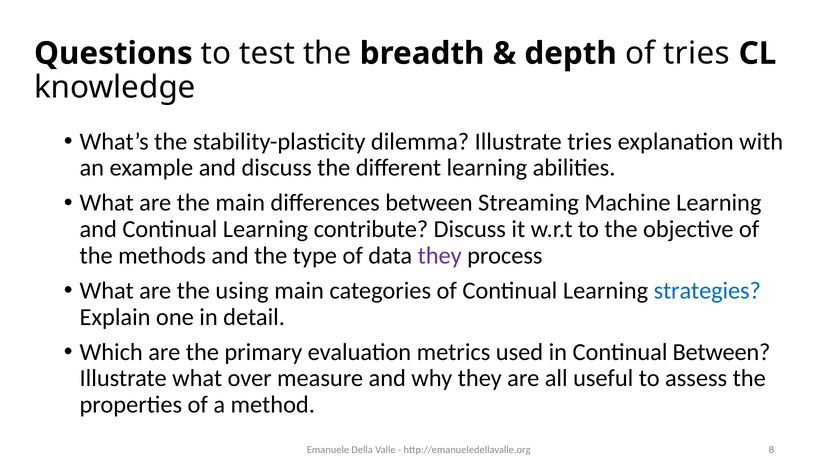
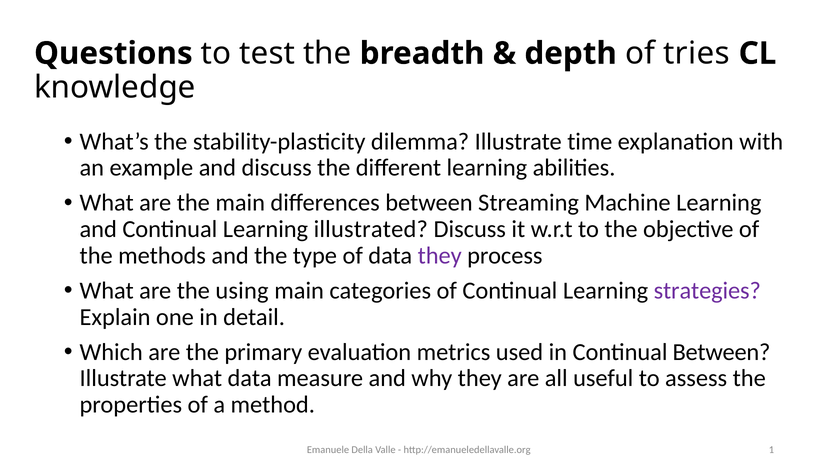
Illustrate tries: tries -> time (590, 142)
contribute: contribute -> illustrated (371, 229)
strategies colour: blue -> purple (707, 291)
what over: over -> data (250, 379)
8: 8 -> 1 (771, 450)
